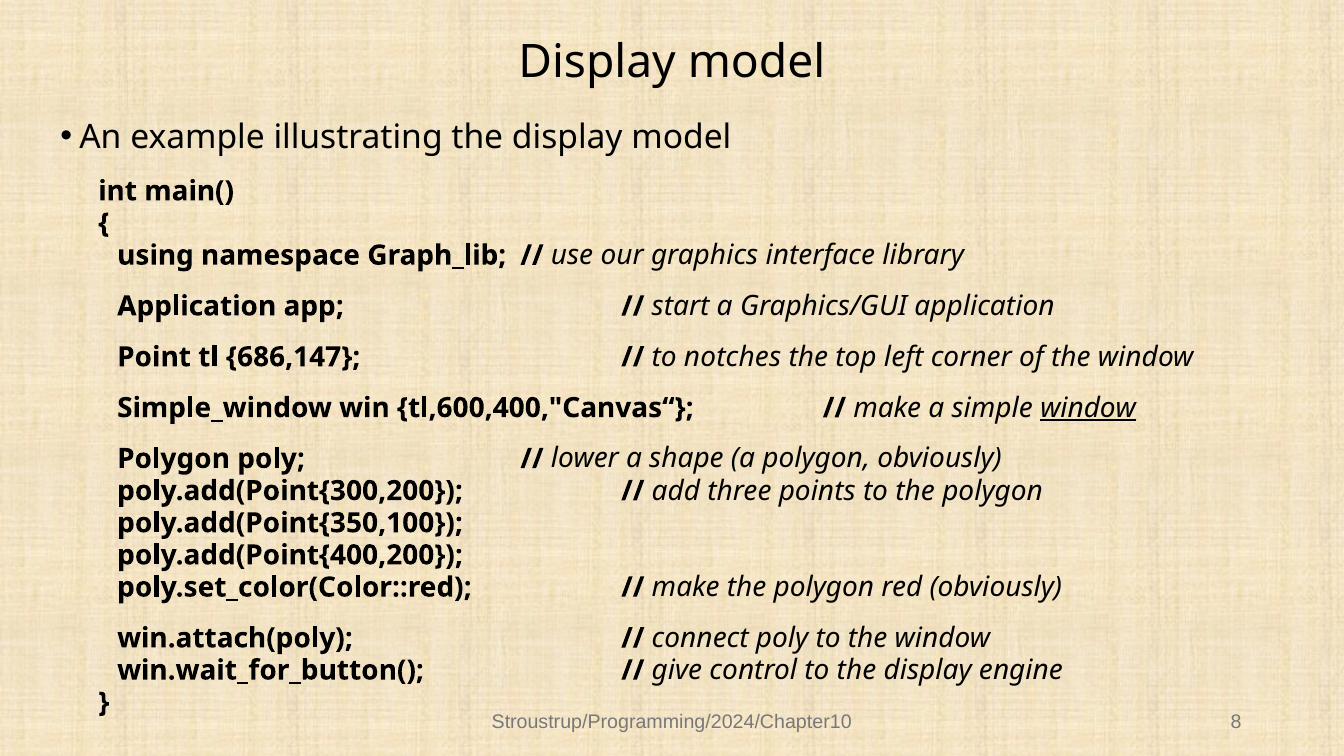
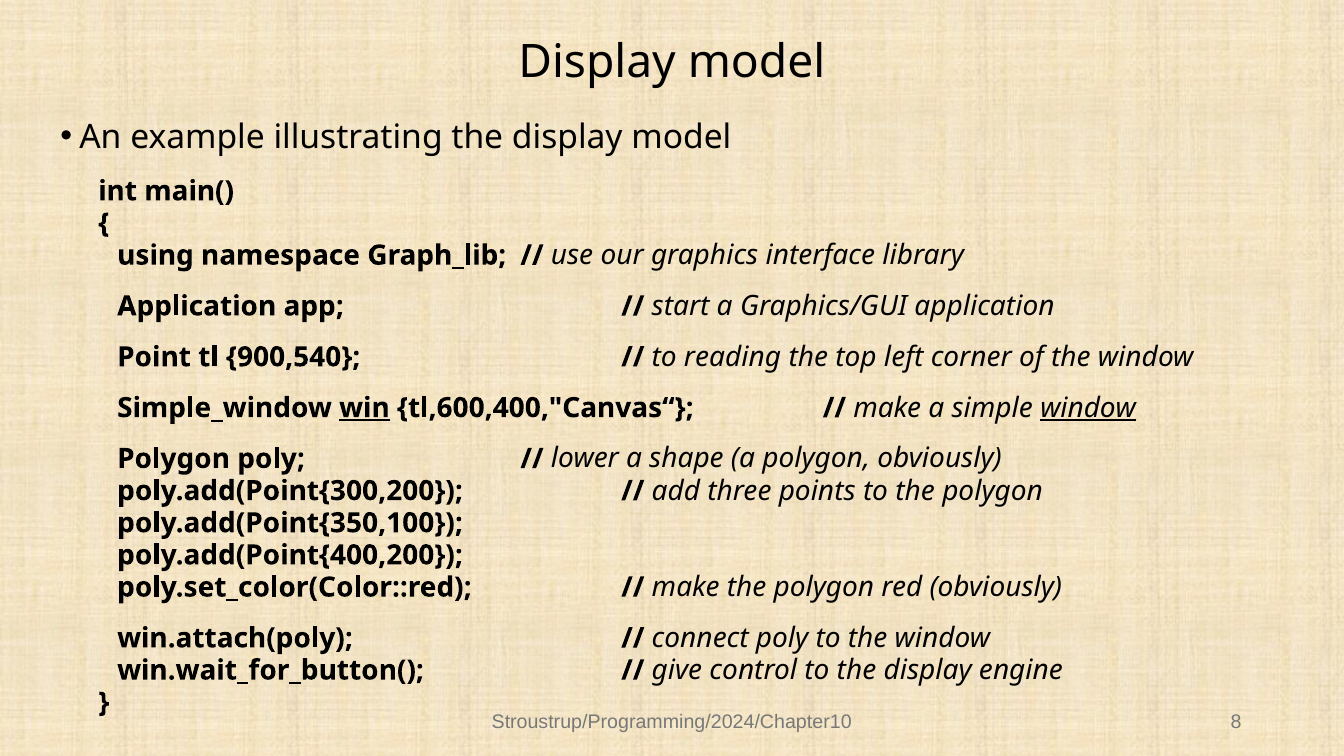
686,147: 686,147 -> 900,540 (293, 357)
notches: notches -> reading (733, 357)
win underline: none -> present (364, 408)
